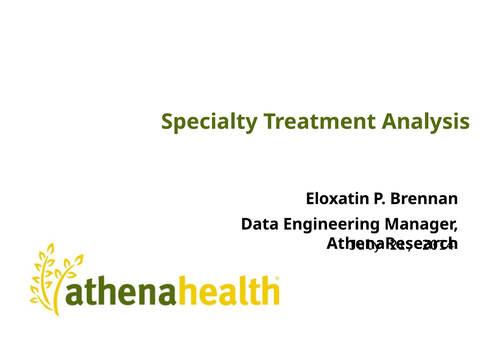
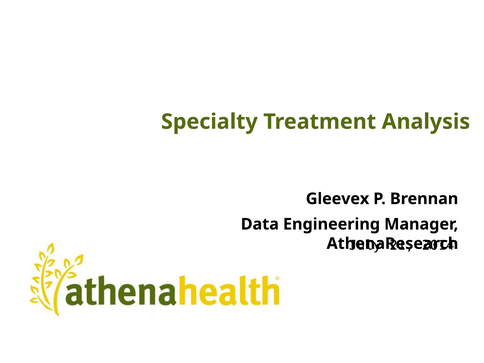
Eloxatin: Eloxatin -> Gleevex (338, 199)
